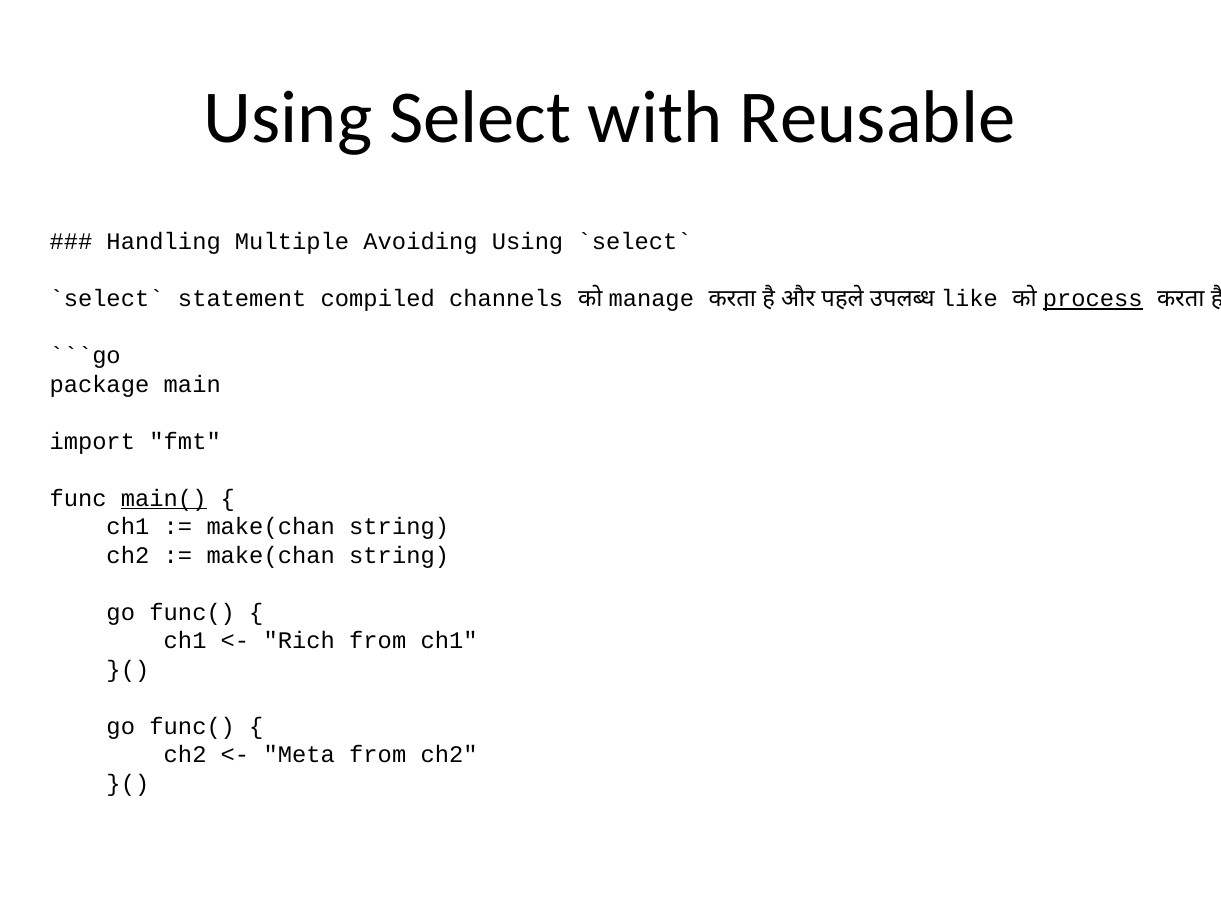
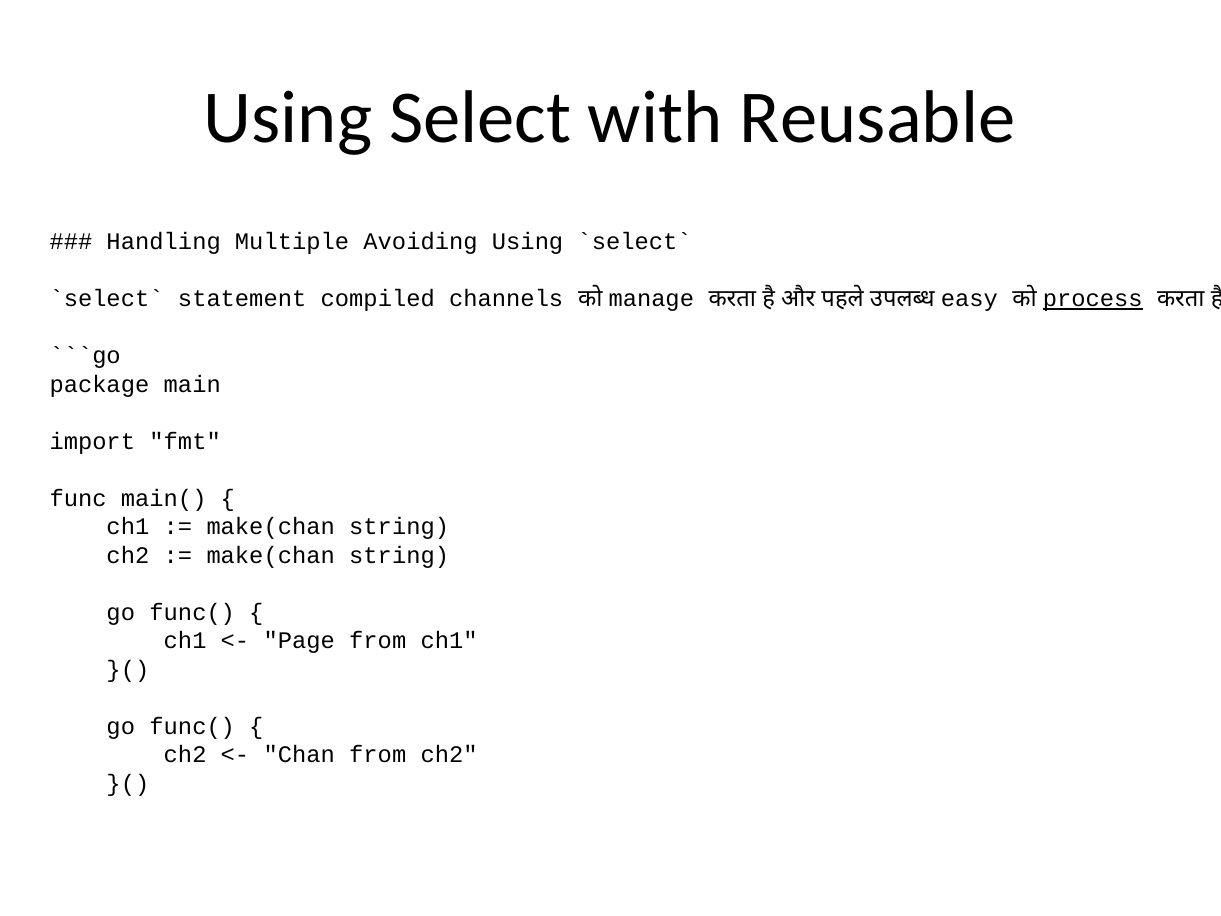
like: like -> easy (969, 299)
main( underline: present -> none (164, 498)
Rich: Rich -> Page (299, 641)
Meta: Meta -> Chan (299, 755)
